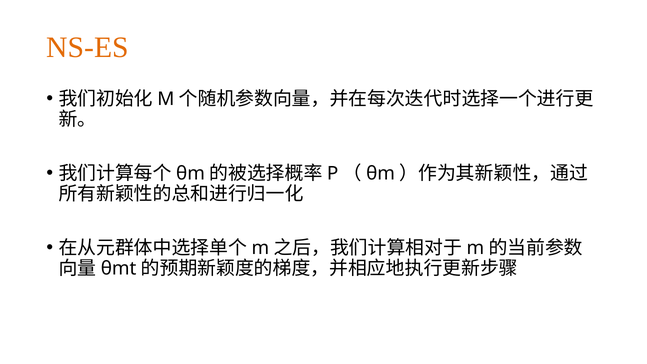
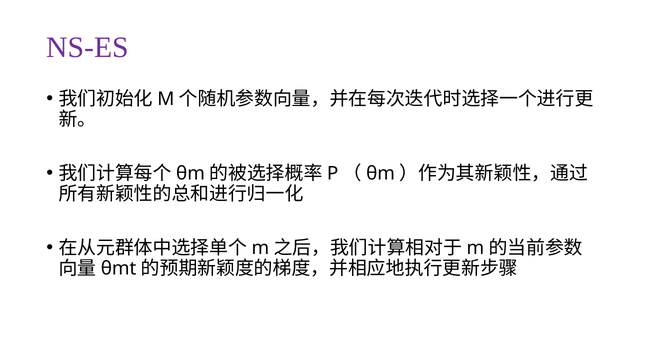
NS-ES colour: orange -> purple (88, 47)
